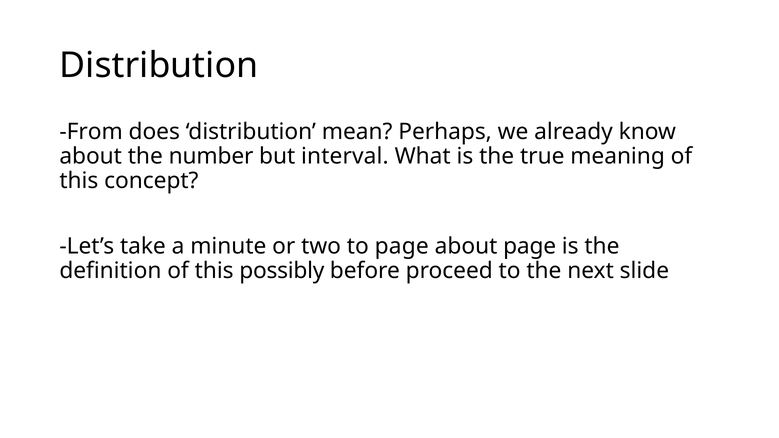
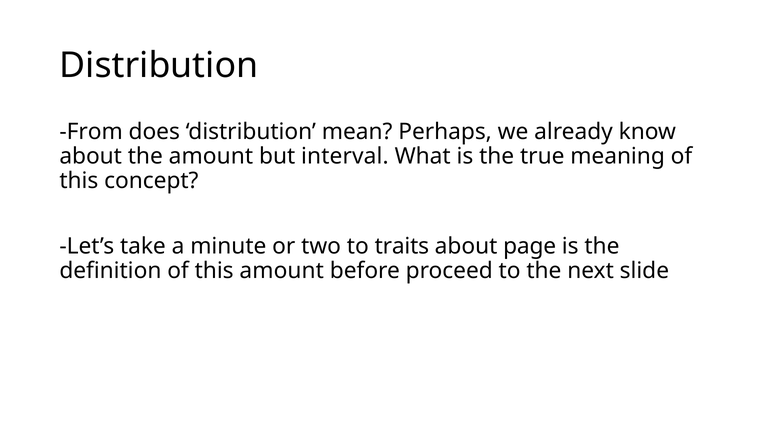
the number: number -> amount (211, 156)
to page: page -> traits (402, 246)
this possibly: possibly -> amount (282, 271)
